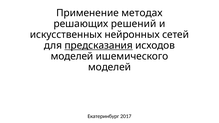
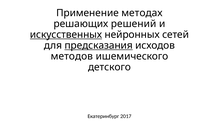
искусственных underline: none -> present (66, 35)
моделей: моделей -> методов (72, 56)
моделей: моделей -> детского (109, 67)
